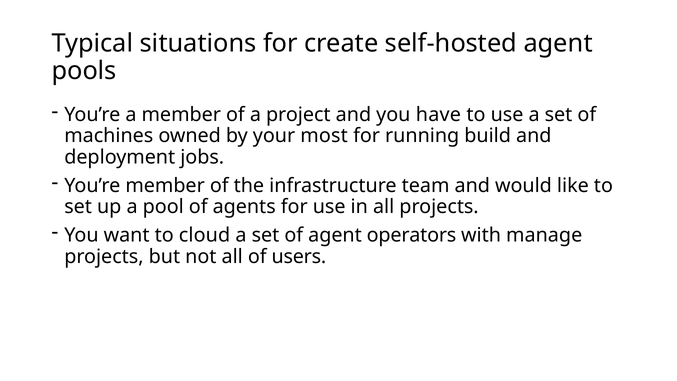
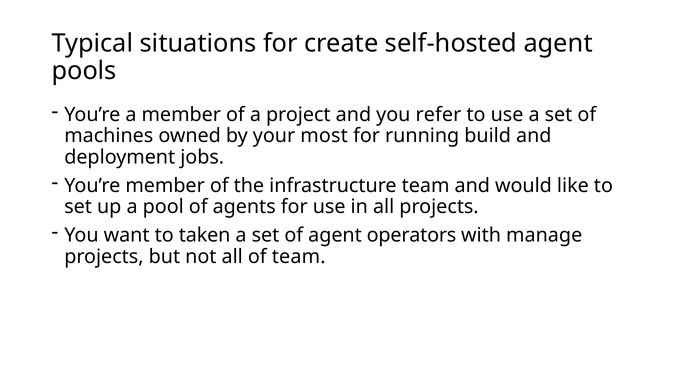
have: have -> refer (438, 114)
cloud: cloud -> taken (205, 235)
of users: users -> team (299, 257)
